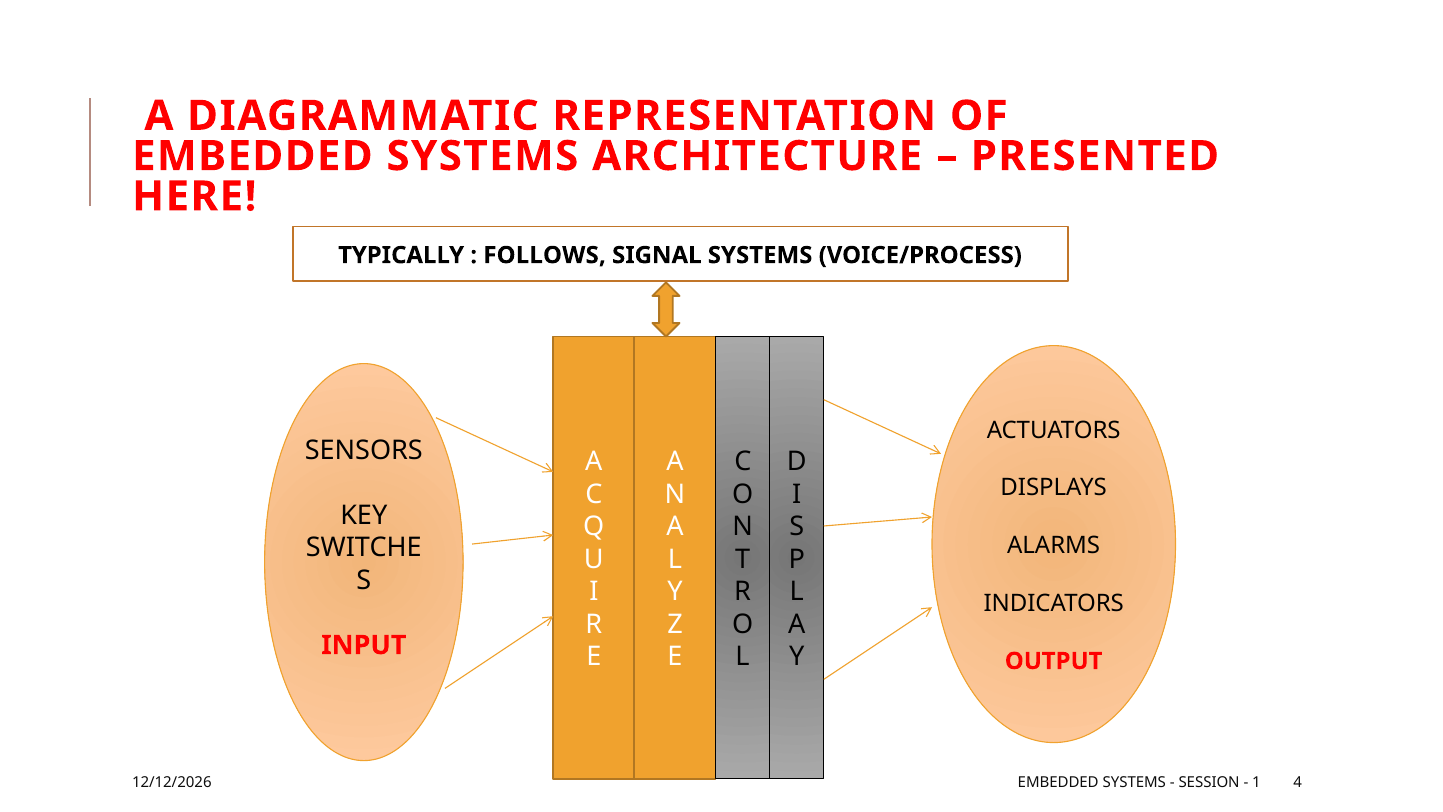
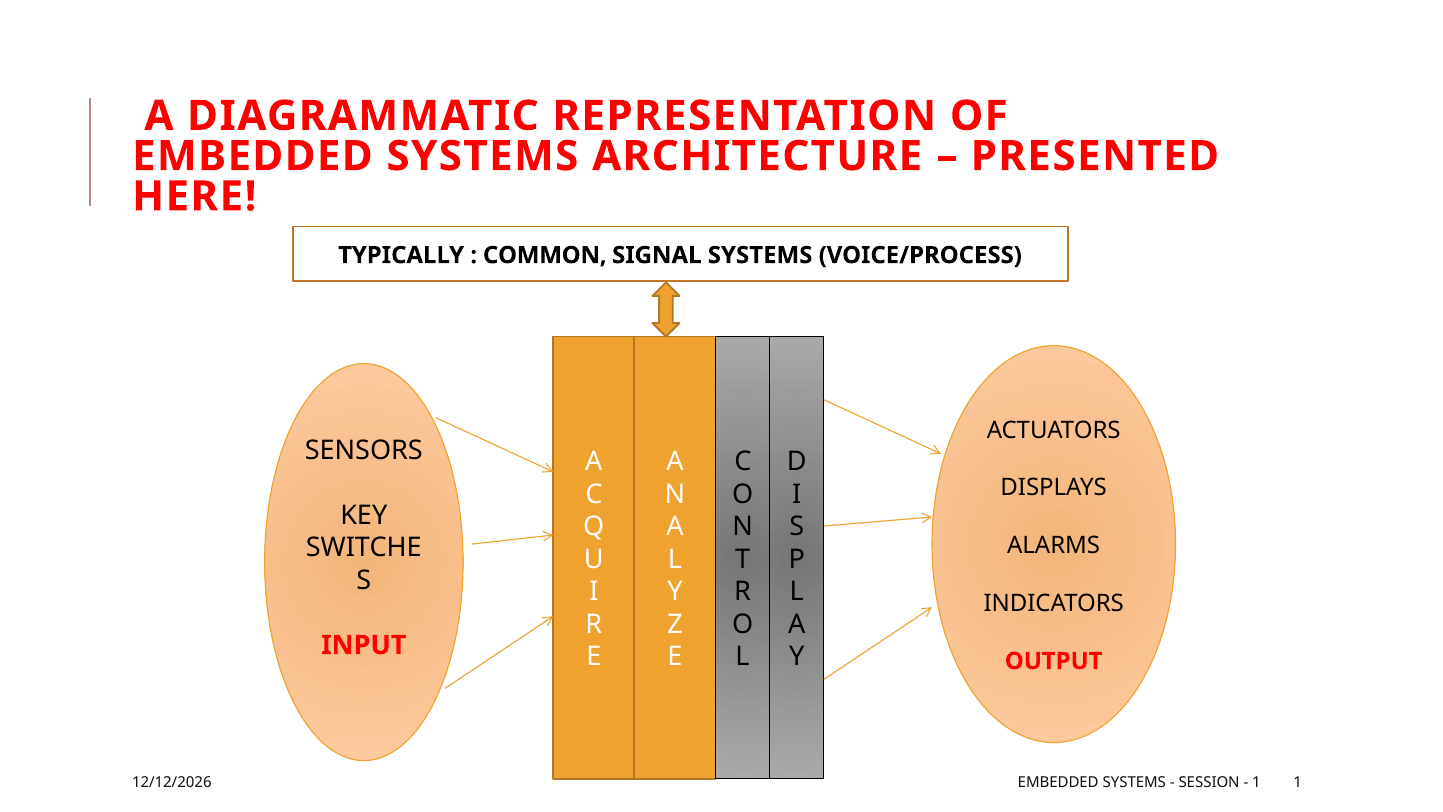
FOLLOWS: FOLLOWS -> COMMON (545, 255)
1 4: 4 -> 1 (1298, 782)
